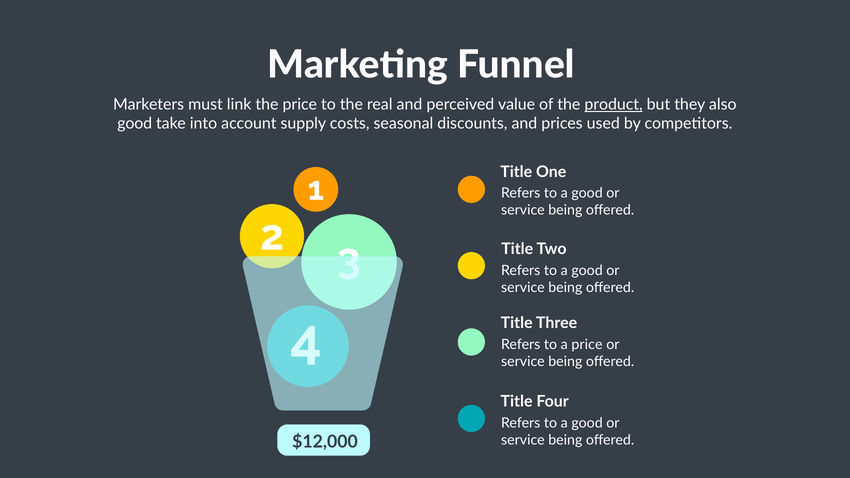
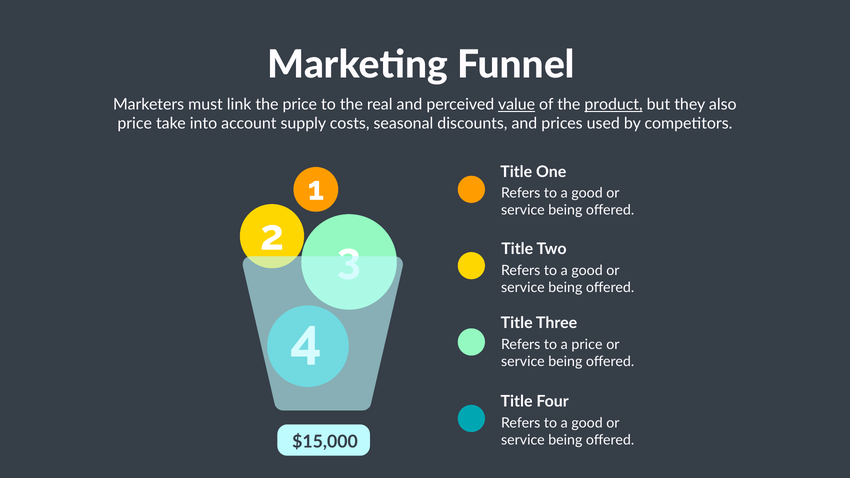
value underline: none -> present (517, 105)
good: good -> price (135, 124)
$12,000: $12,000 -> $15,000 (325, 442)
